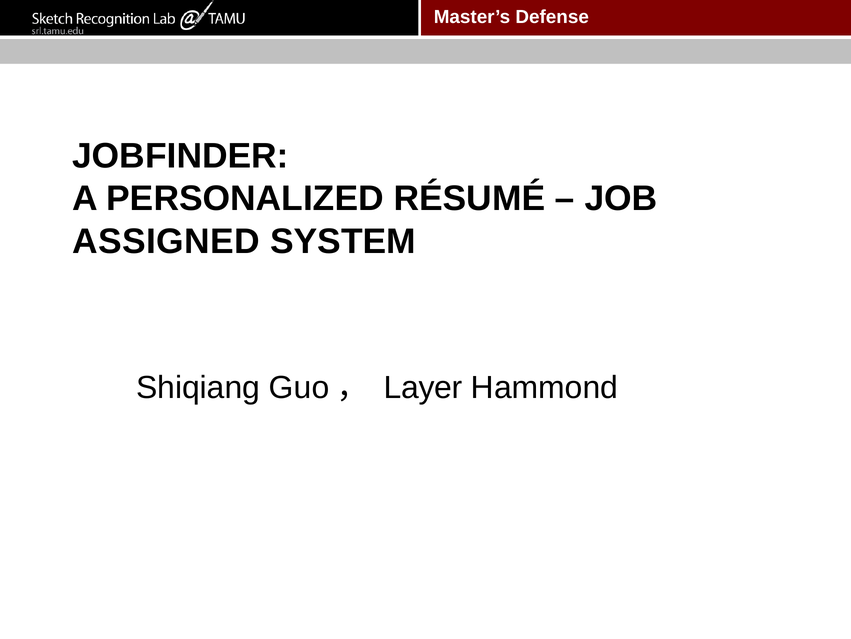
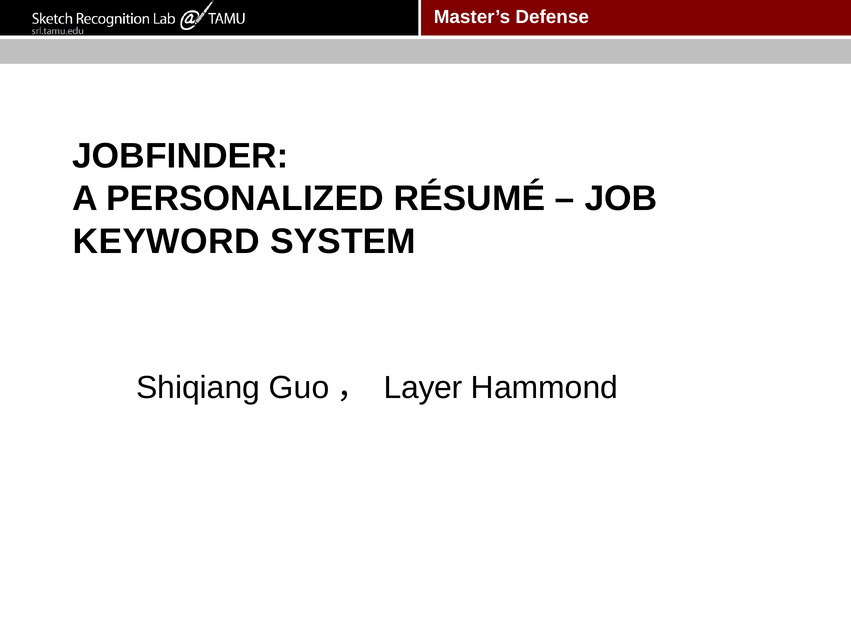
ASSIGNED: ASSIGNED -> KEYWORD (166, 241)
